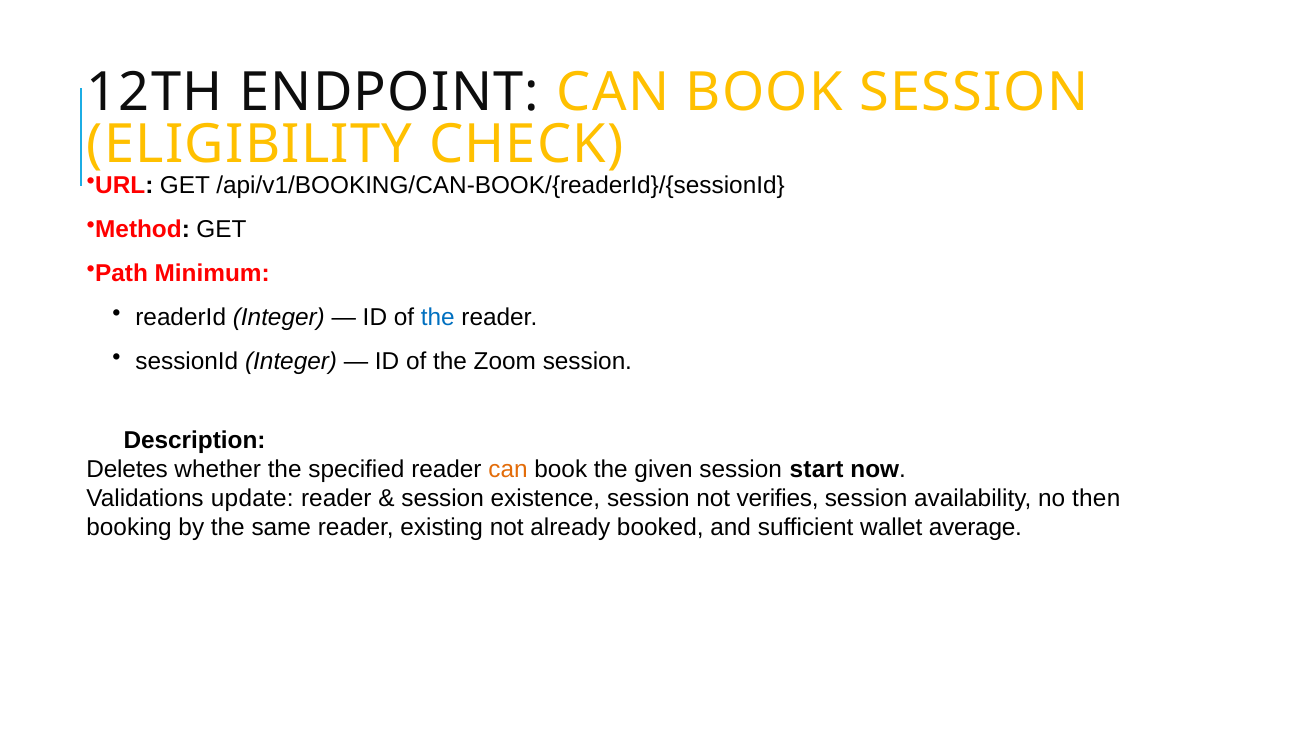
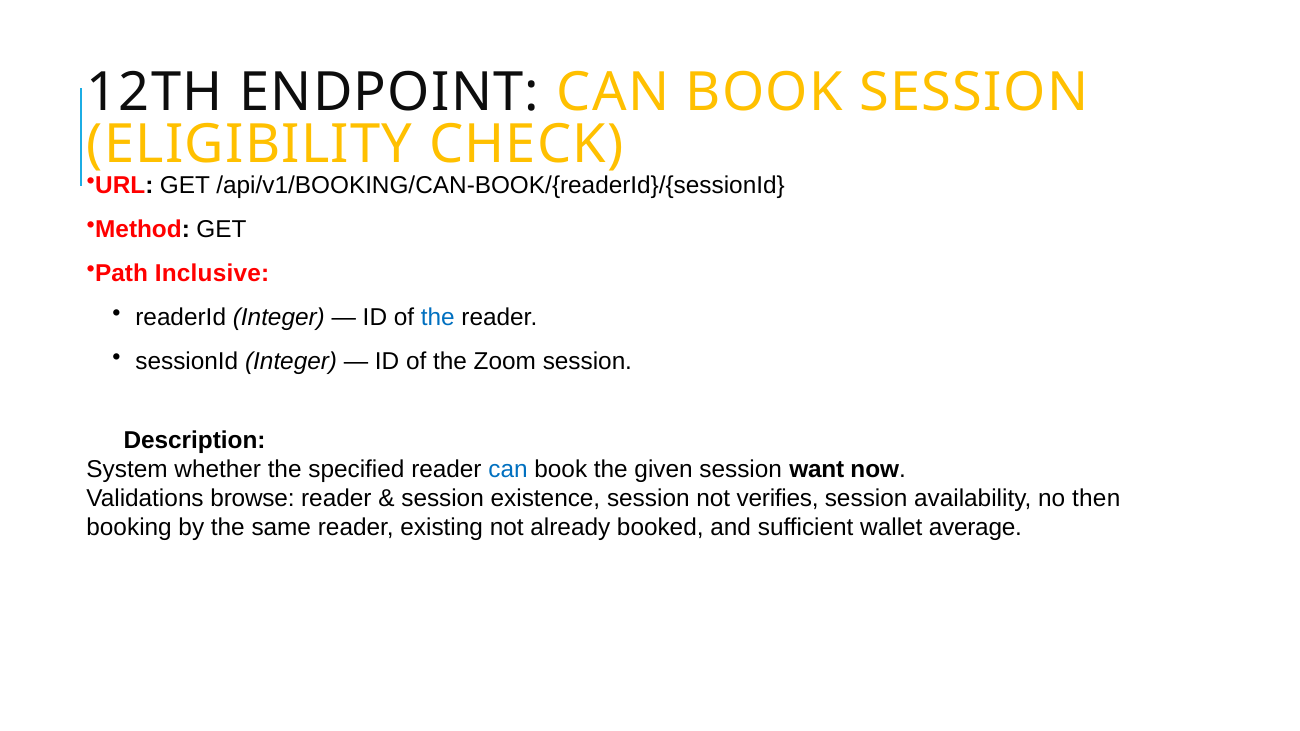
Minimum: Minimum -> Inclusive (212, 274)
Deletes: Deletes -> System (127, 469)
can colour: orange -> blue (508, 469)
start: start -> want (817, 469)
update: update -> browse (253, 499)
